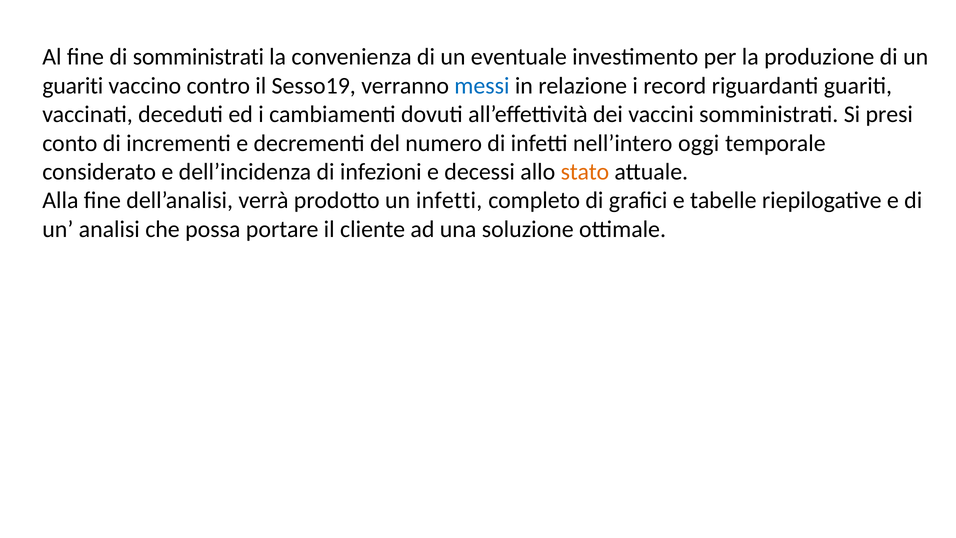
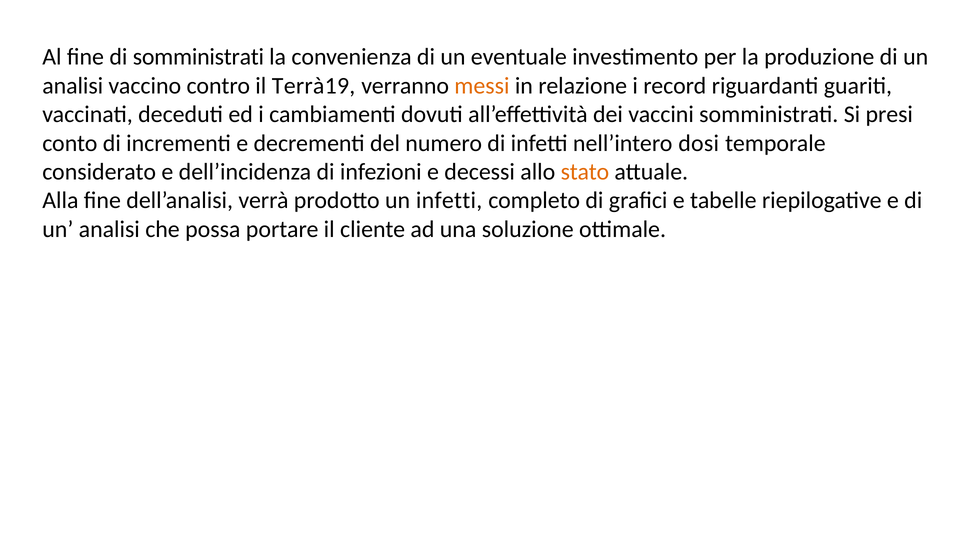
guariti: guariti -> analisi (73, 86)
Sesso19: Sesso19 -> Terrà19 (314, 86)
messi colour: blue -> orange (482, 86)
oggi: oggi -> dosi (699, 143)
